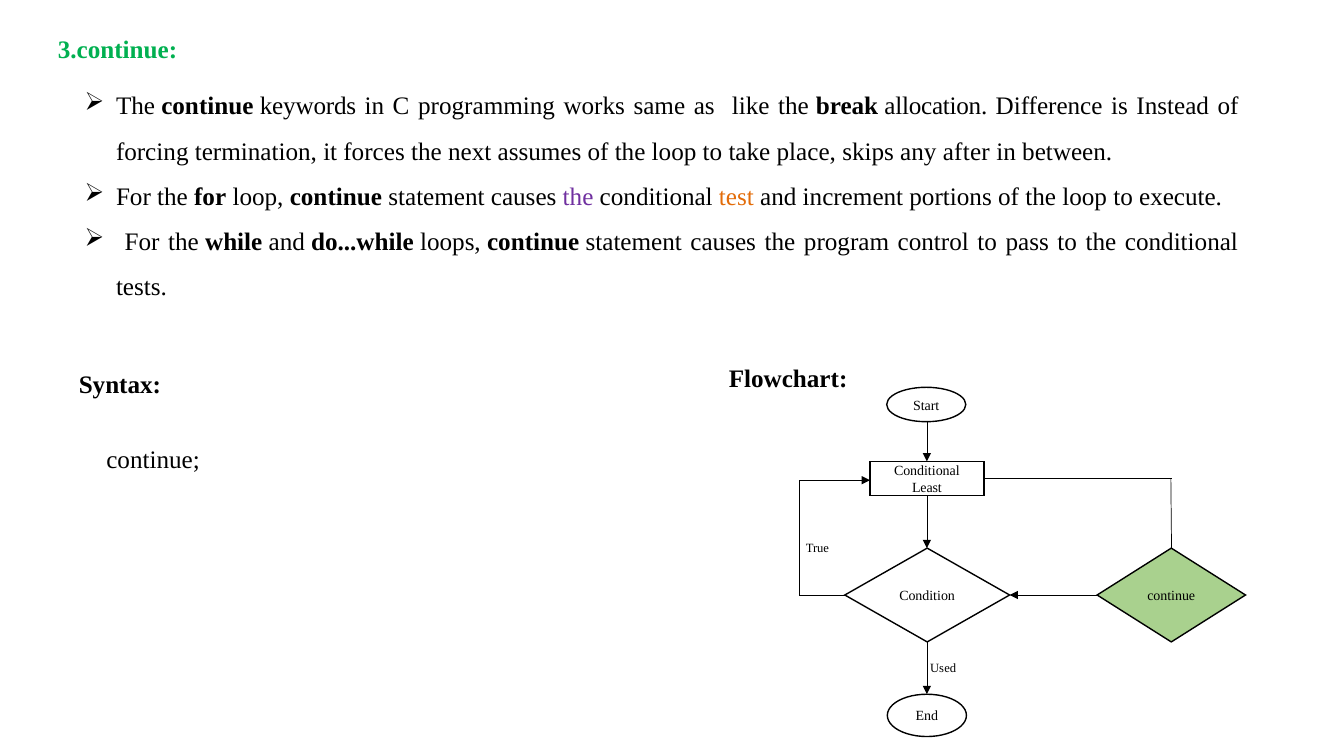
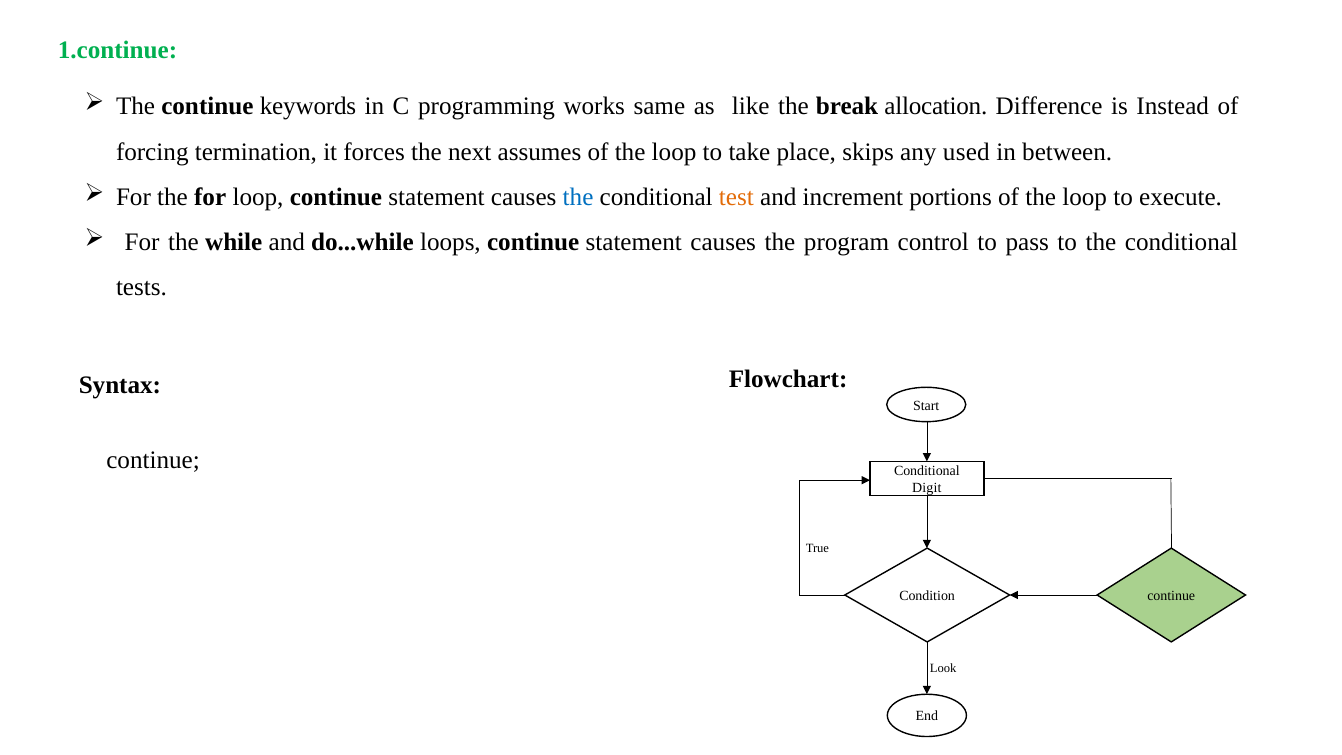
3.continue: 3.continue -> 1.continue (118, 51)
after: after -> used (966, 152)
the colour: purple -> blue (578, 197)
Least: Least -> Digit (927, 488)
Used: Used -> Look (943, 668)
